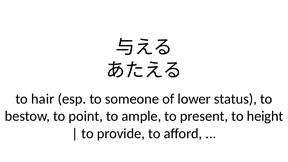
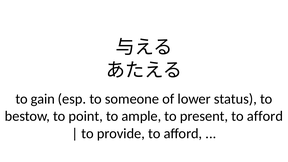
hair: hair -> gain (43, 99)
present to height: height -> afford (265, 116)
